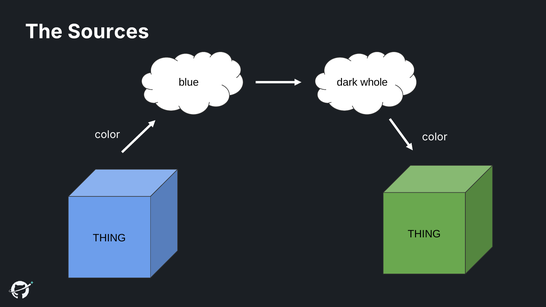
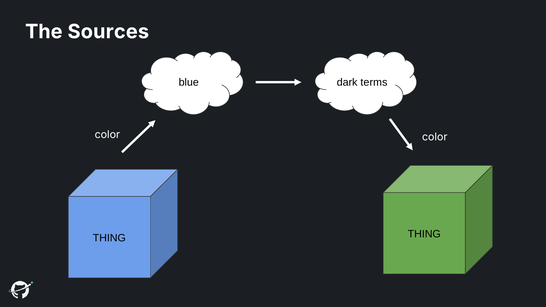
whole: whole -> terms (374, 82)
